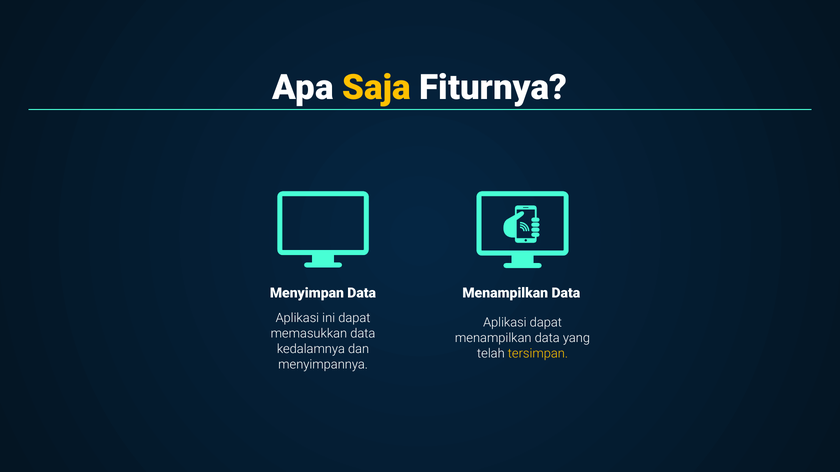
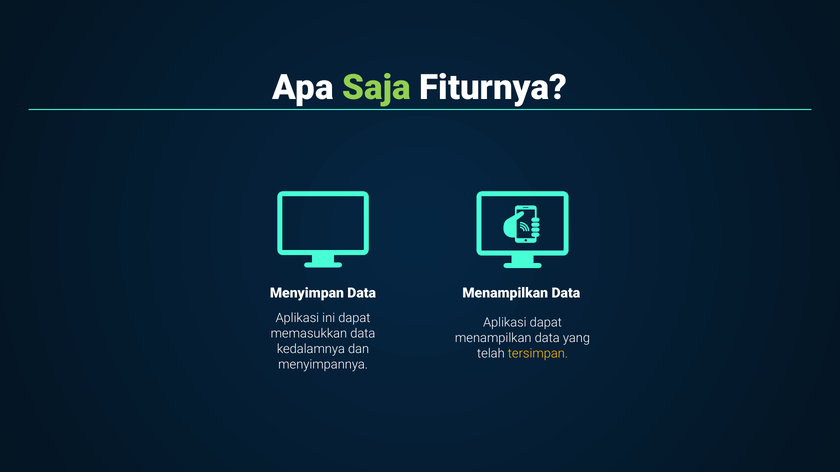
Saja colour: yellow -> light green (377, 88)
